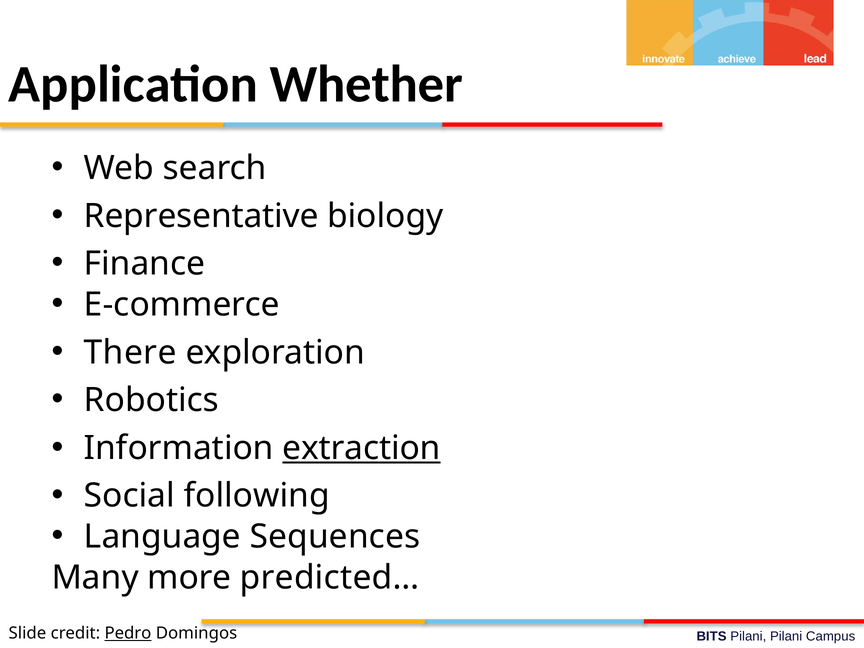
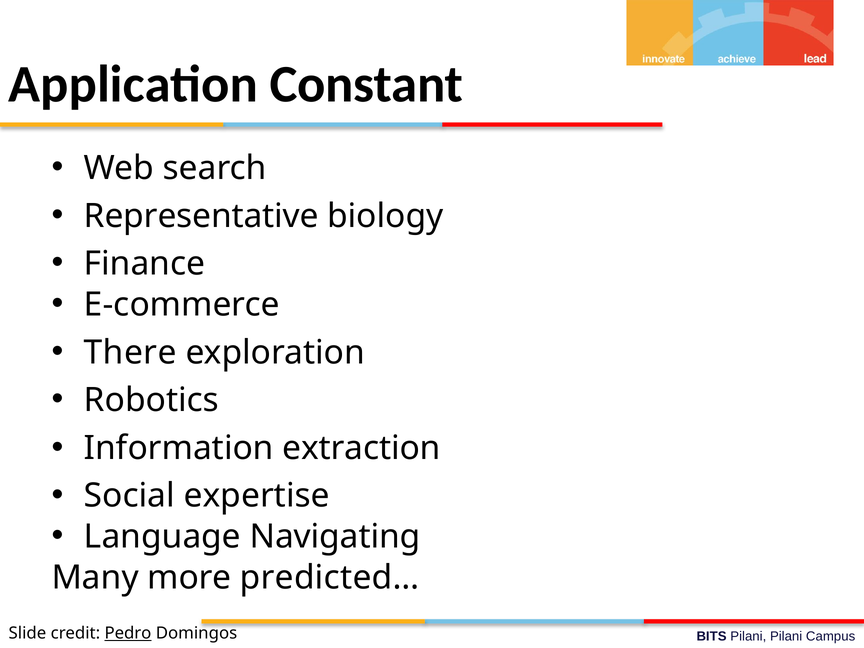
Whether: Whether -> Constant (366, 84)
extraction underline: present -> none (361, 448)
following: following -> expertise (257, 496)
Sequences: Sequences -> Navigating (335, 537)
